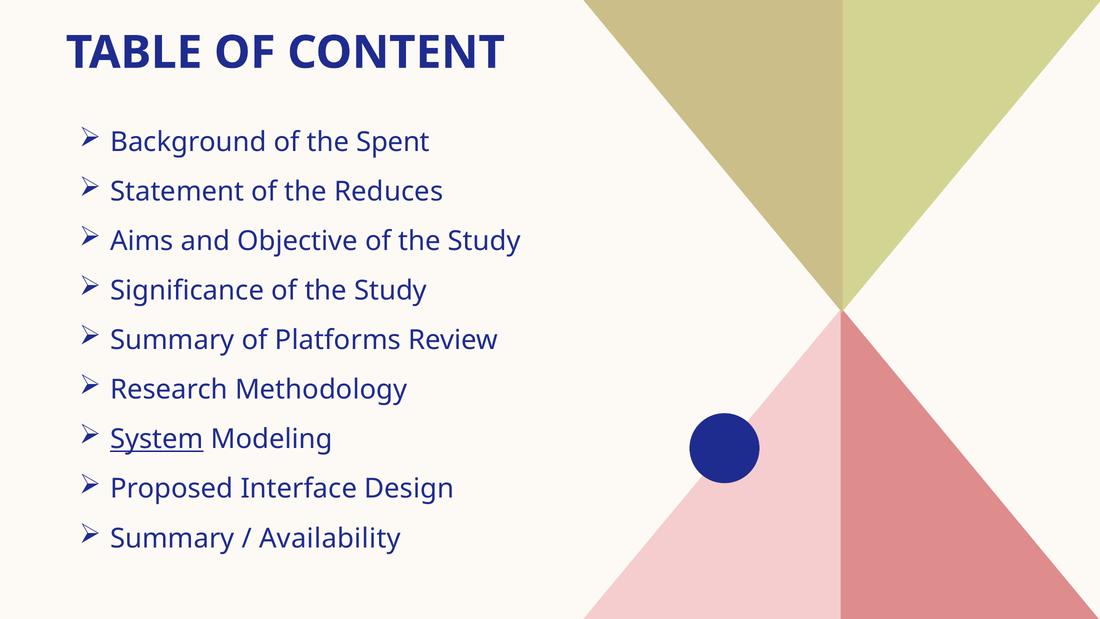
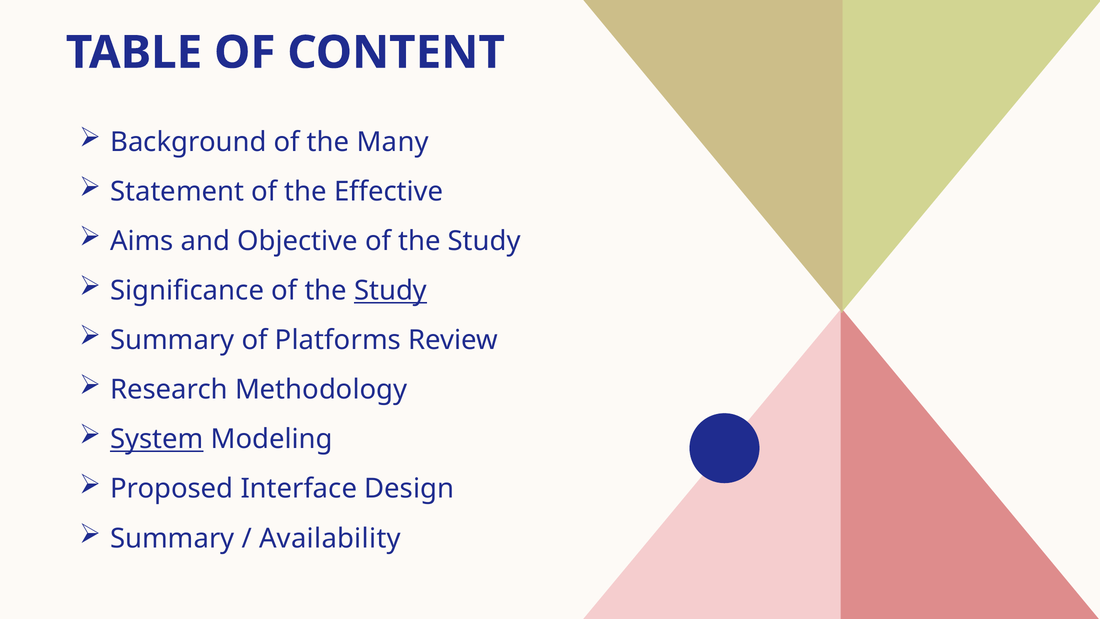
Spent: Spent -> Many (393, 142)
Reduces: Reduces -> Effective (389, 192)
Study underline: none -> present (391, 291)
